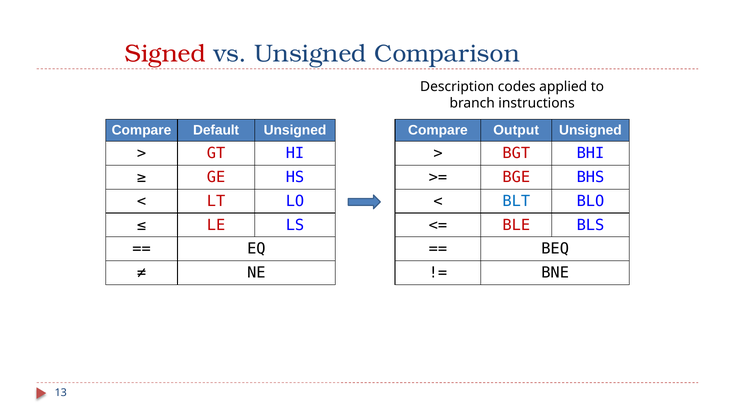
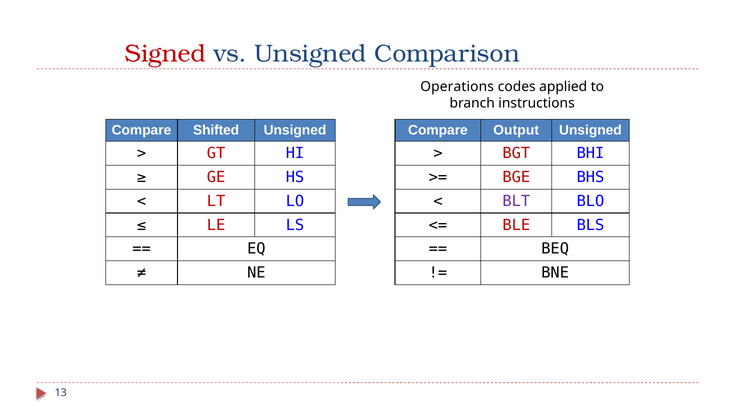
Description: Description -> Operations (457, 87)
Default: Default -> Shifted (216, 130)
BLT colour: blue -> purple (516, 201)
